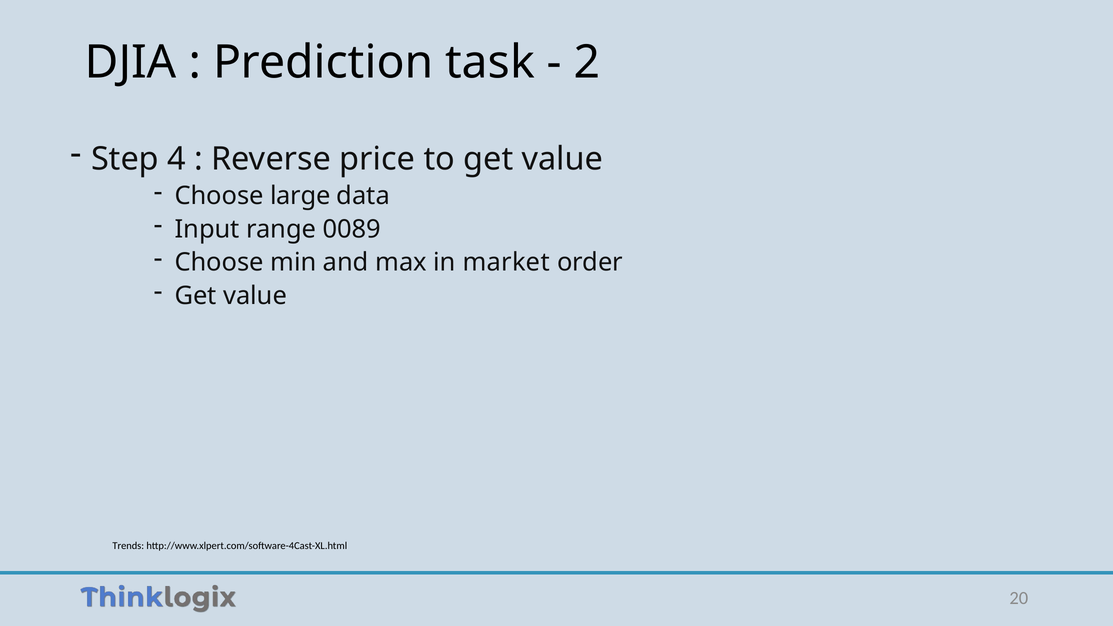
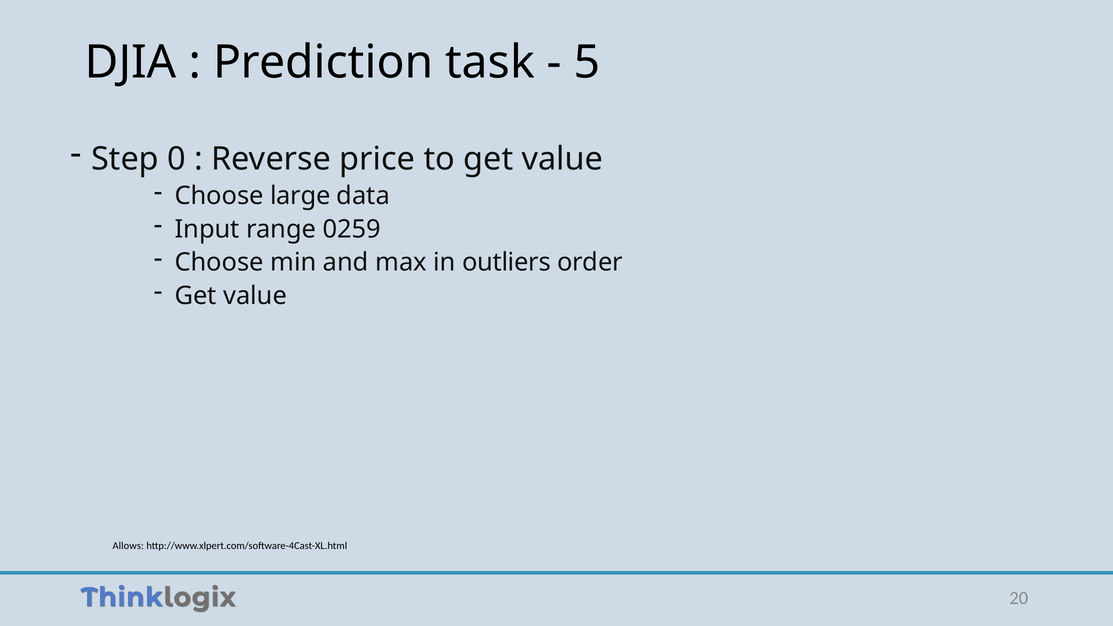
2: 2 -> 5 (587, 62)
4: 4 -> 0 (177, 159)
0089: 0089 -> 0259 (352, 229)
market: market -> outliers (506, 263)
Trends: Trends -> Allows (128, 546)
